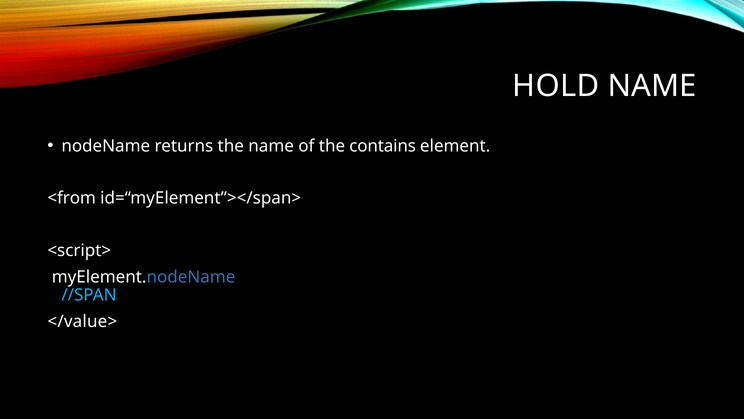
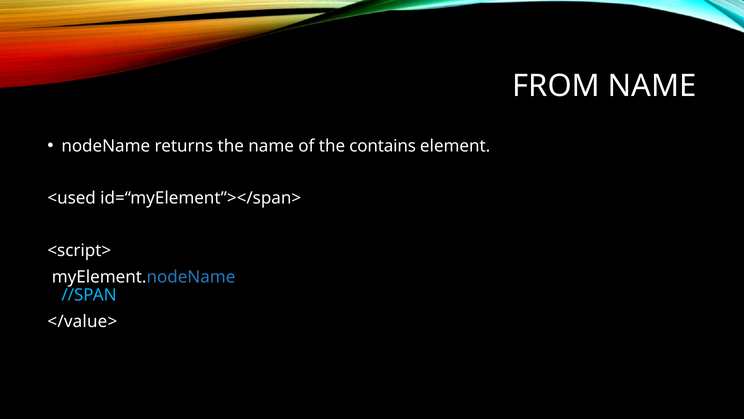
HOLD: HOLD -> FROM (556, 86)
<from: <from -> <used (72, 198)
